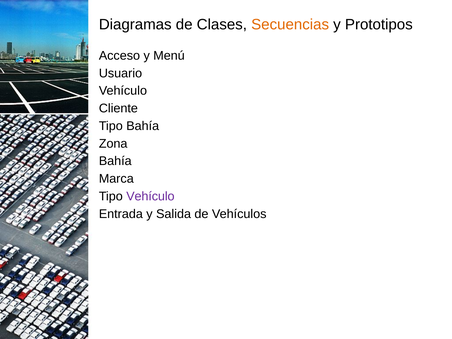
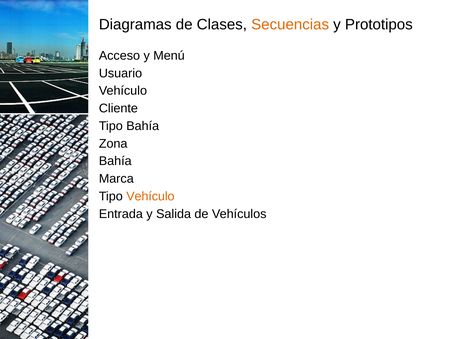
Vehículo colour: purple -> orange (150, 196)
